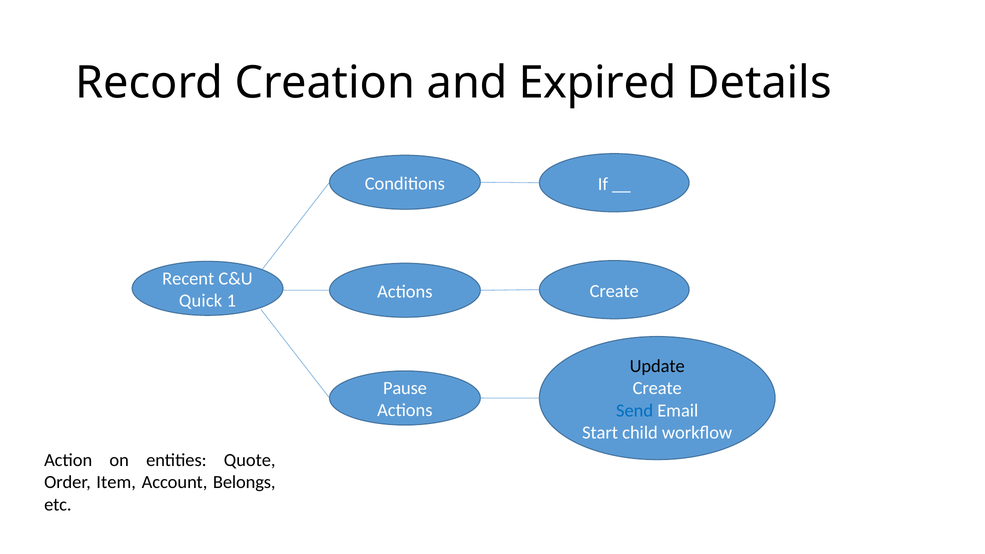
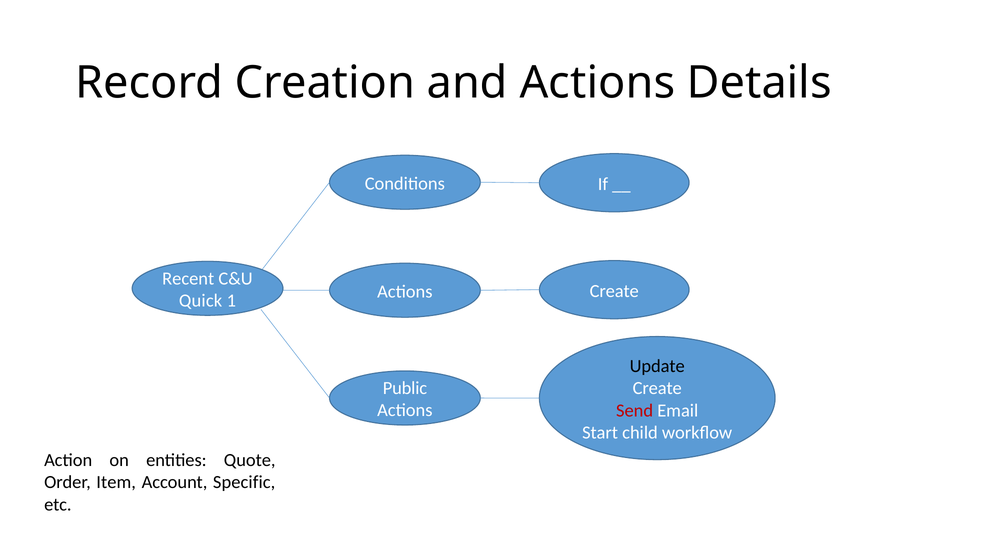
and Expired: Expired -> Actions (597, 83)
Pause: Pause -> Public (405, 388)
Send colour: blue -> red (635, 410)
Belongs: Belongs -> Specific (244, 482)
